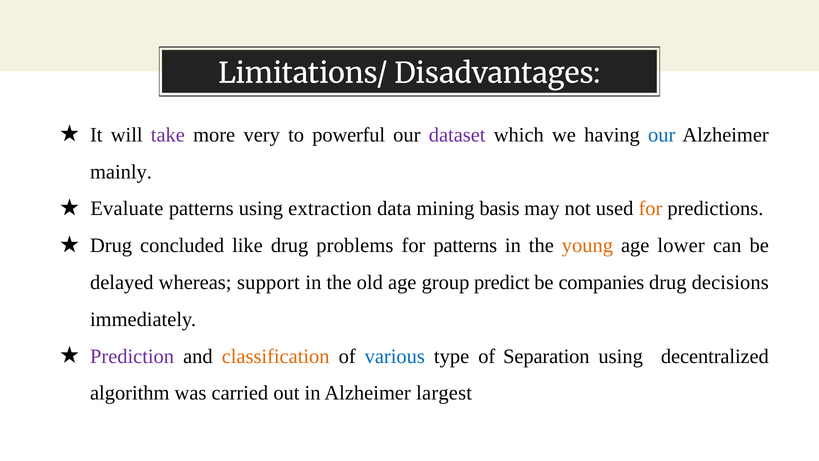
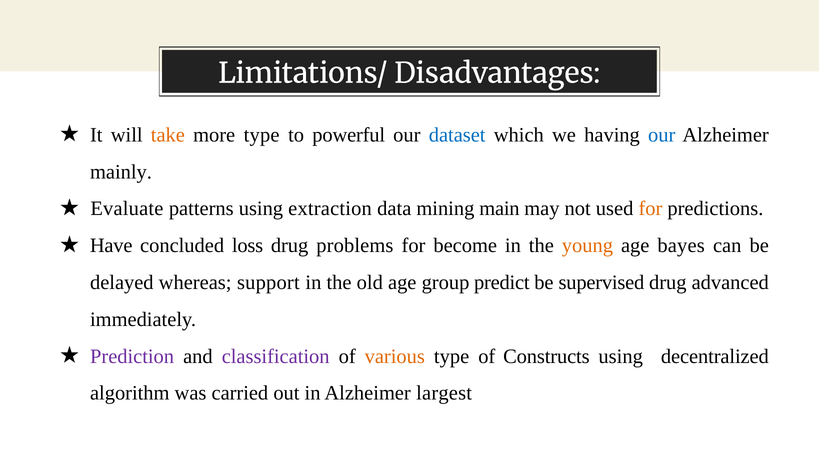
take colour: purple -> orange (168, 135)
more very: very -> type (262, 135)
dataset colour: purple -> blue (457, 135)
basis: basis -> main (499, 209)
Drug: Drug -> Have (111, 245)
like: like -> loss (248, 245)
for patterns: patterns -> become (465, 245)
lower: lower -> bayes (681, 245)
companies: companies -> supervised (601, 282)
decisions: decisions -> advanced (730, 282)
classification colour: orange -> purple (276, 356)
various colour: blue -> orange (395, 356)
Separation: Separation -> Constructs (546, 356)
